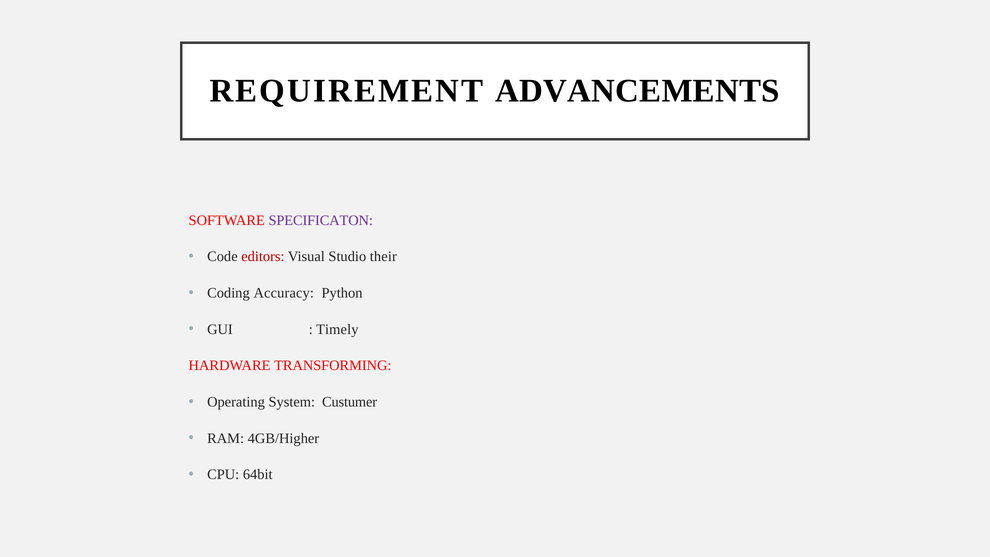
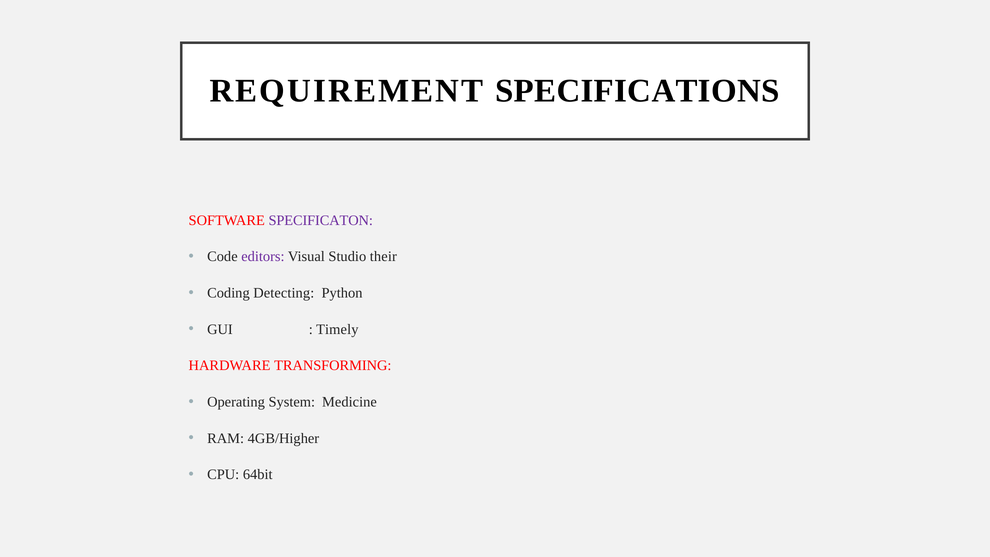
ADVANCEMENTS: ADVANCEMENTS -> SPECIFICATIONS (637, 91)
editors colour: red -> purple (263, 257)
Accuracy: Accuracy -> Detecting (284, 293)
Custumer: Custumer -> Medicine (349, 402)
